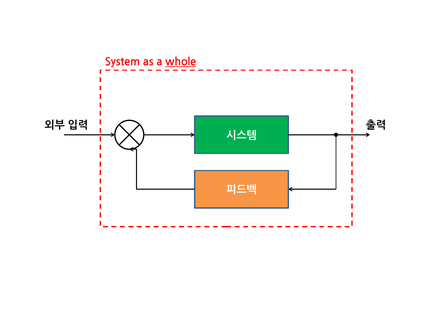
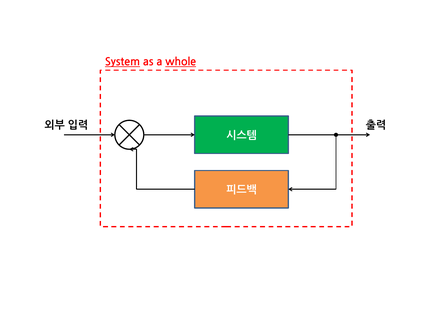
System underline: none -> present (122, 62)
